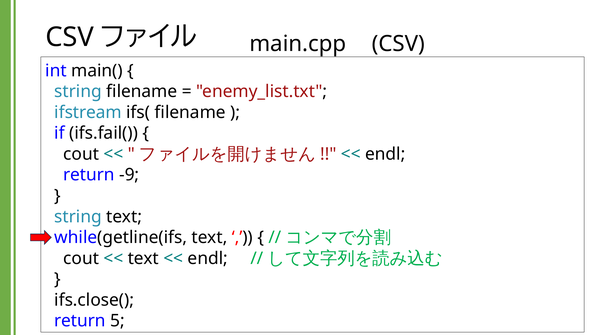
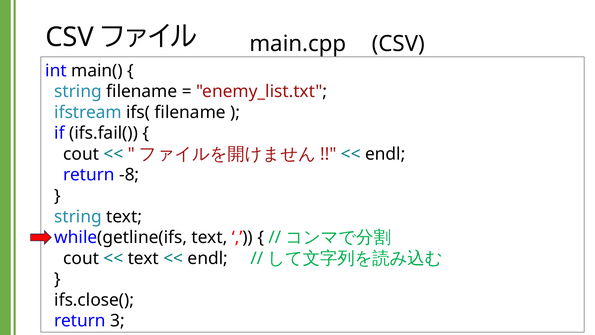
-9: -9 -> -8 (129, 175)
5: 5 -> 3 (117, 321)
